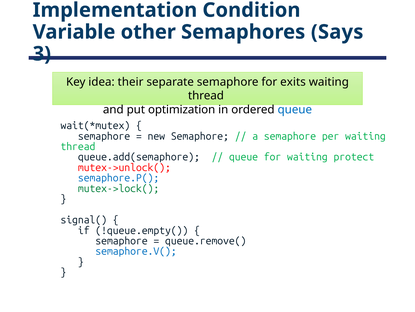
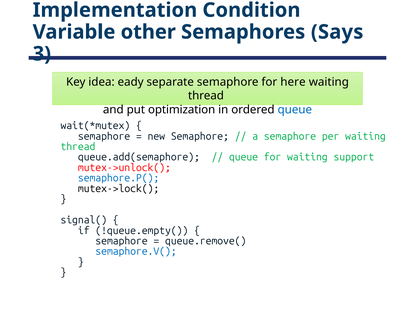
their: their -> eady (131, 82)
exits: exits -> here (293, 82)
protect: protect -> support (354, 157)
mutex->lock( colour: green -> black (119, 188)
